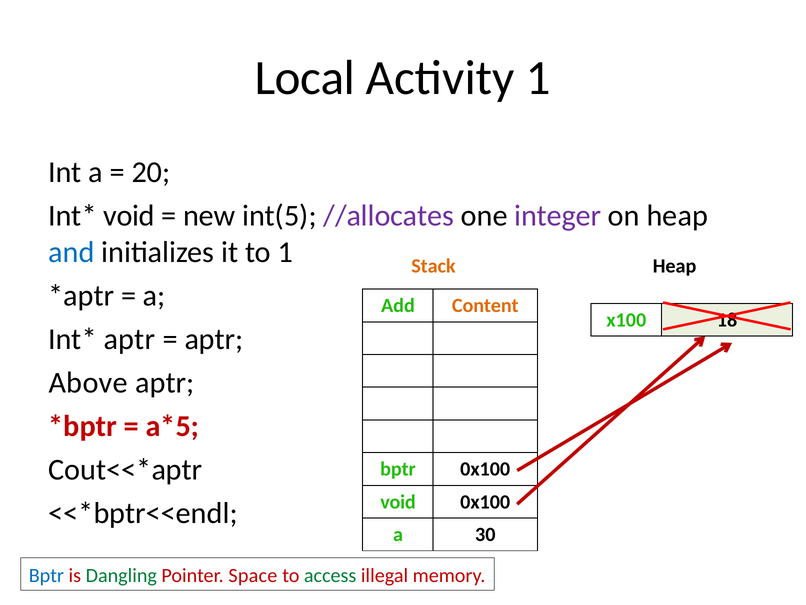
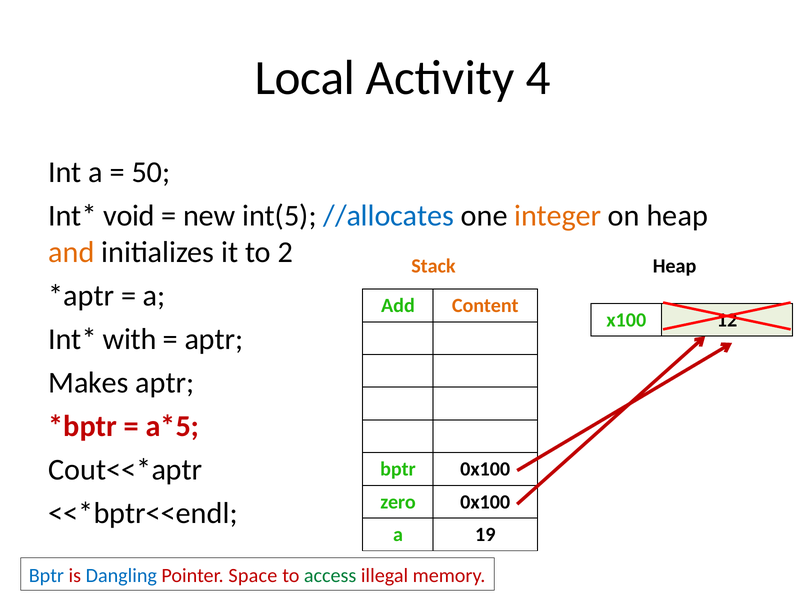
Activity 1: 1 -> 4 (538, 78)
20: 20 -> 50 (151, 172)
//allocates colour: purple -> blue (389, 216)
integer colour: purple -> orange (558, 216)
and colour: blue -> orange (71, 252)
to 1: 1 -> 2 (285, 252)
18: 18 -> 12 (727, 320)
aptr: aptr -> with (130, 339)
Above: Above -> Makes (88, 382)
void: void -> zero (398, 502)
30: 30 -> 19 (485, 534)
Dangling colour: green -> blue (121, 575)
